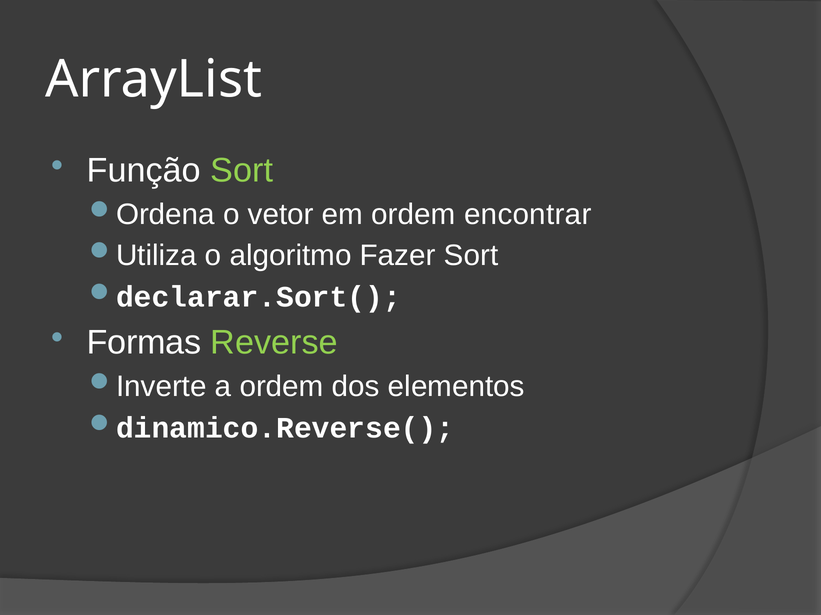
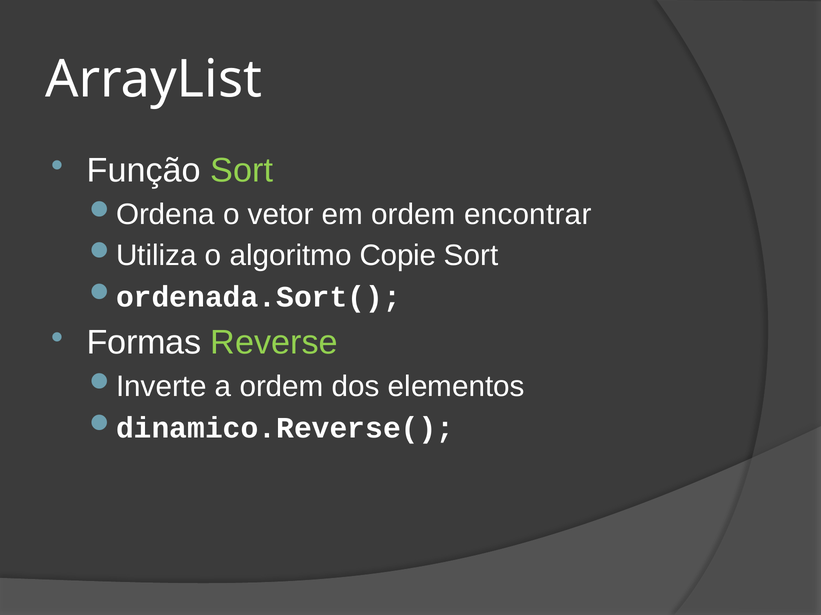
Fazer: Fazer -> Copie (398, 256)
declarar.Sort(: declarar.Sort( -> ordenada.Sort( (258, 297)
